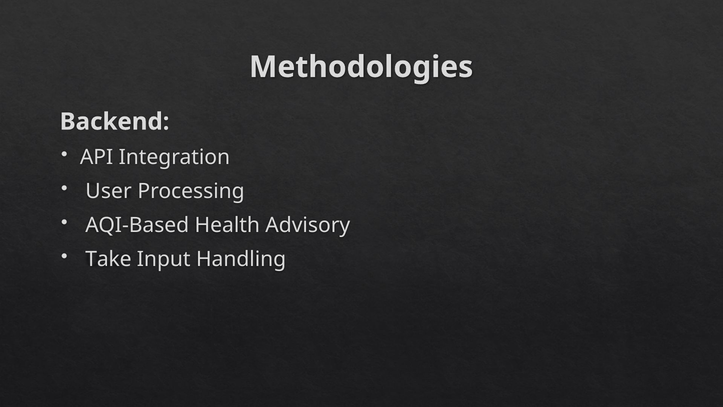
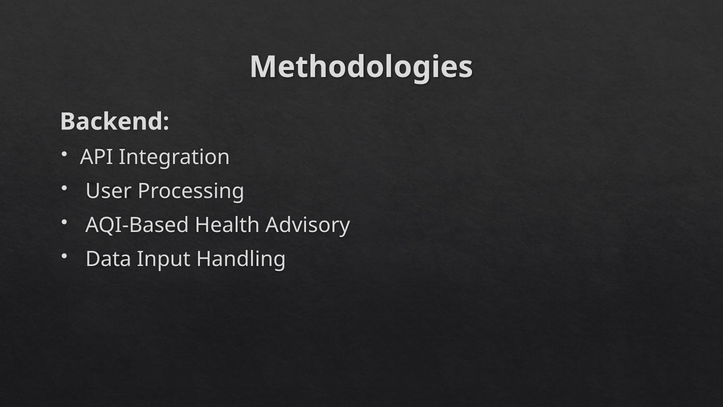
Take: Take -> Data (108, 259)
